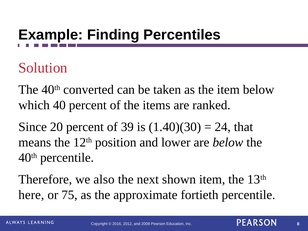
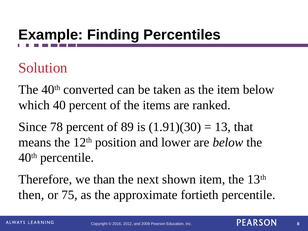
20: 20 -> 78 (56, 127)
39: 39 -> 89 (127, 127)
1.40)(30: 1.40)(30 -> 1.91)(30 (175, 127)
24: 24 -> 13 (223, 127)
also: also -> than (104, 179)
here: here -> then (31, 195)
